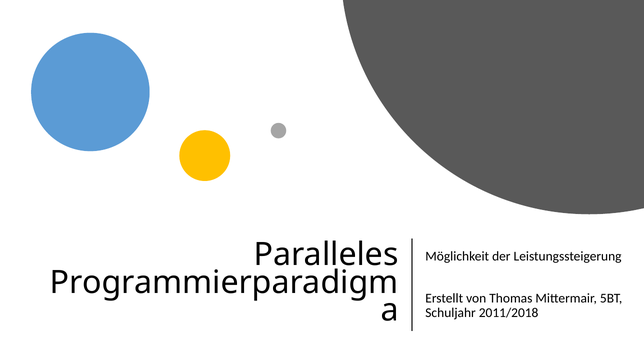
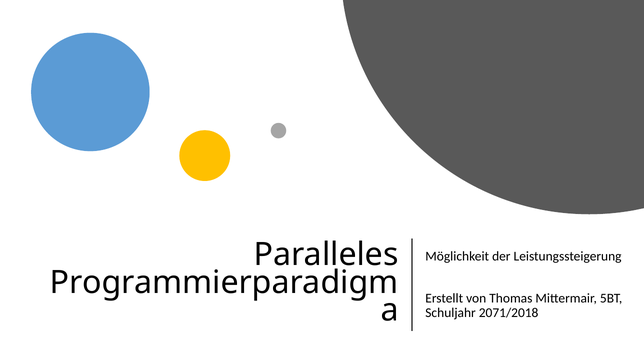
2011/2018: 2011/2018 -> 2071/2018 (509, 313)
